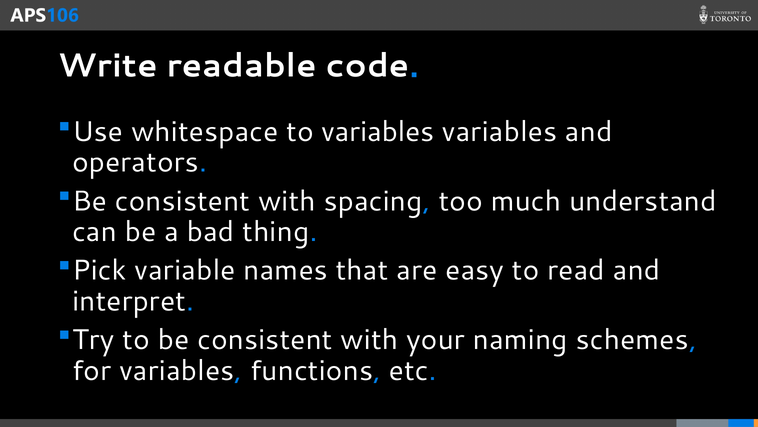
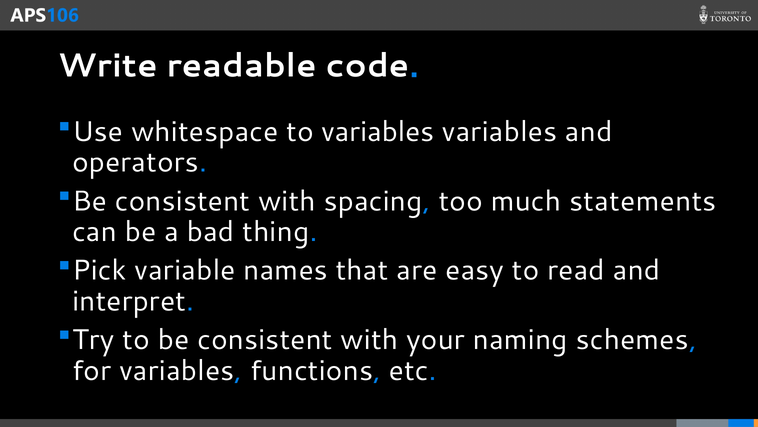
understand: understand -> statements (643, 201)
